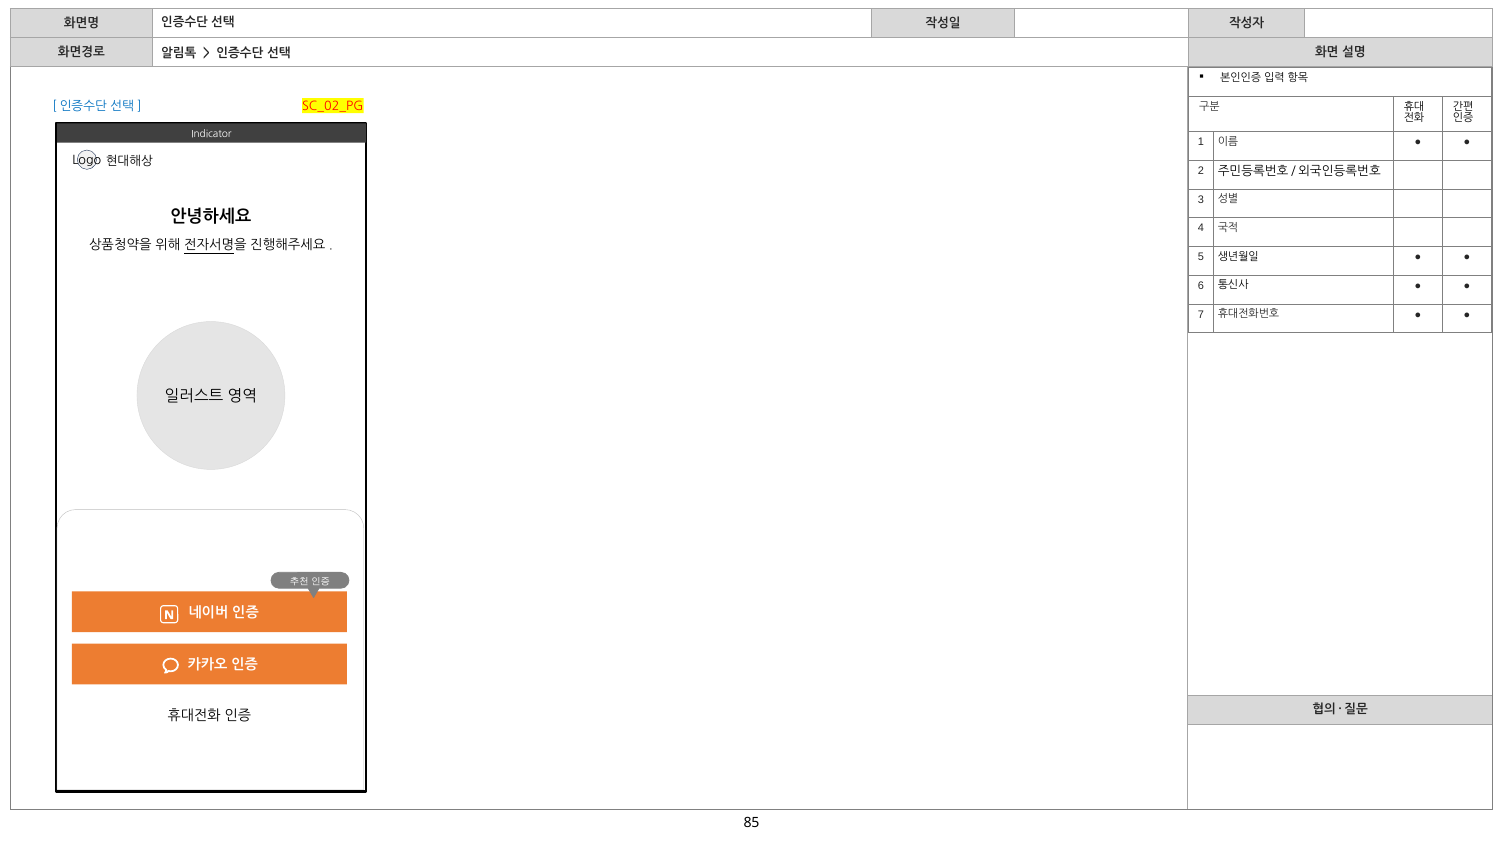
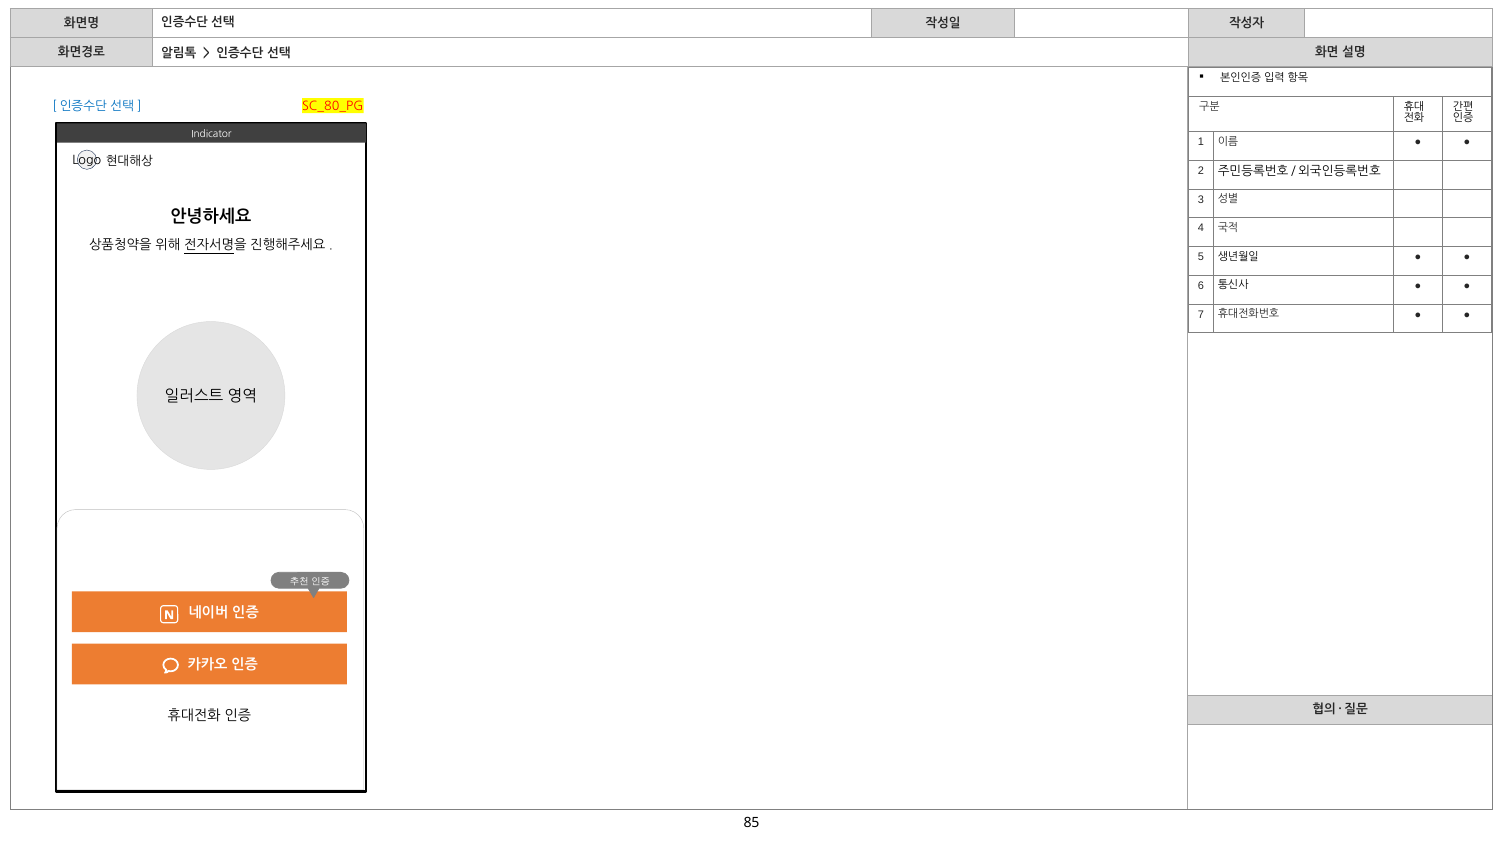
SC_02_PG: SC_02_PG -> SC_80_PG (333, 107)
